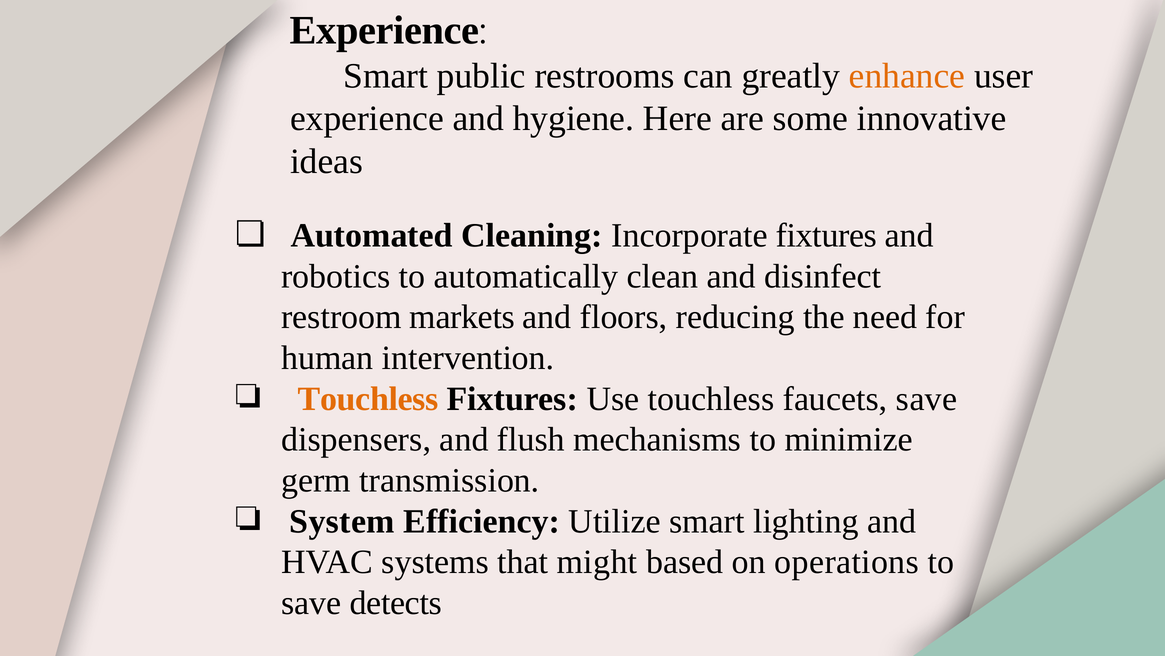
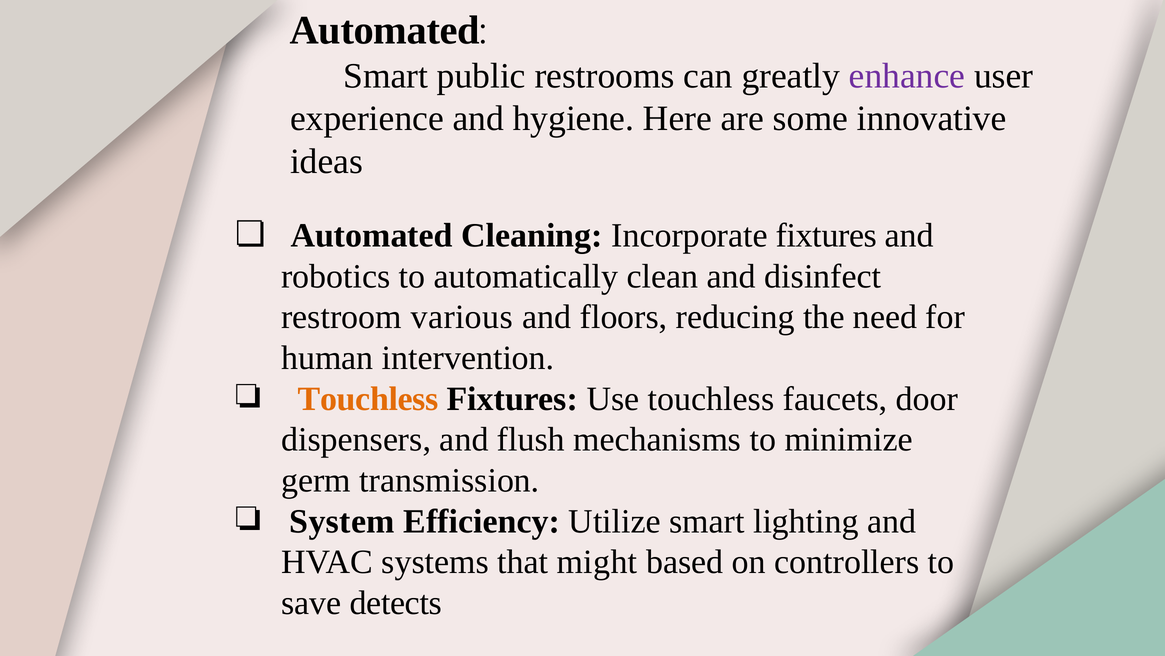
Experience: Experience -> Automated (385, 30)
enhance colour: orange -> purple (907, 76)
markets: markets -> various (462, 317)
faucets save: save -> door (927, 398)
operations: operations -> controllers (847, 562)
